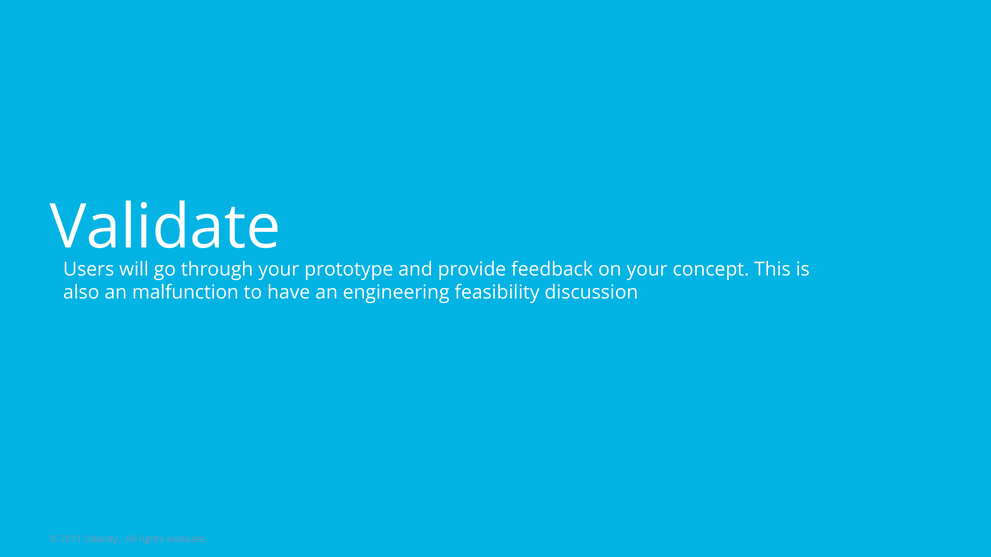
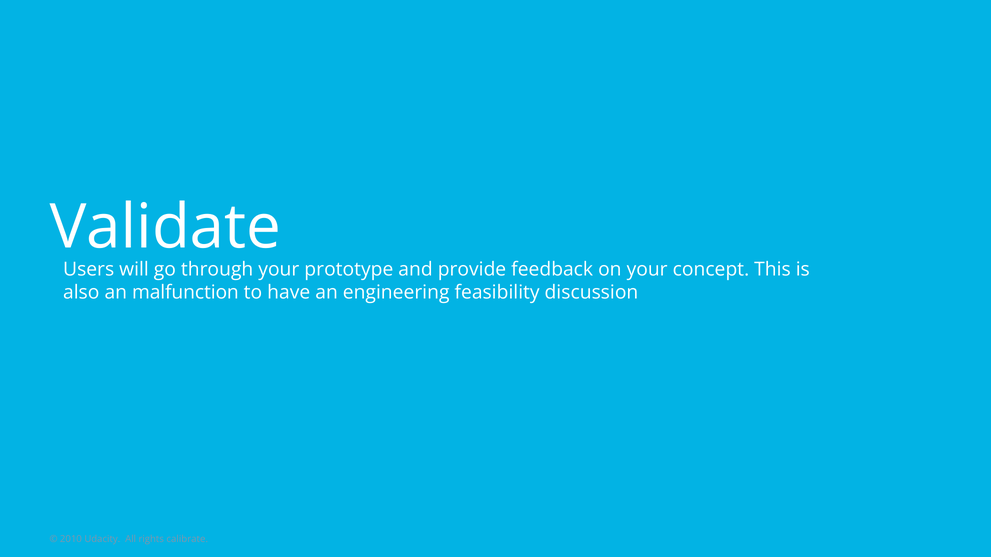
2011: 2011 -> 2010 (71, 540)
evaluate: evaluate -> calibrate (187, 540)
